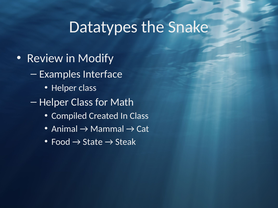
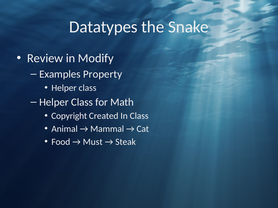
Interface: Interface -> Property (103, 74)
Compiled: Compiled -> Copyright (69, 116)
State: State -> Must (93, 142)
